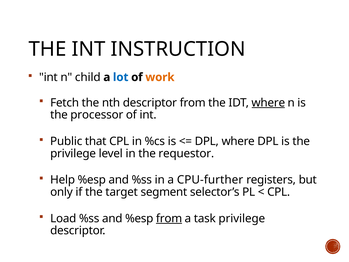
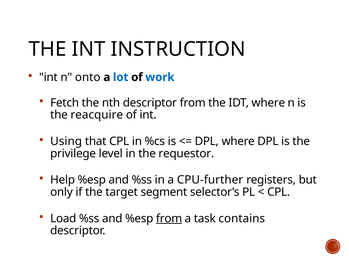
child: child -> onto (88, 77)
work colour: orange -> blue (160, 77)
where underline: present -> none (268, 103)
processor: processor -> reacquire (97, 115)
Public: Public -> Using (66, 141)
task privilege: privilege -> contains (242, 218)
